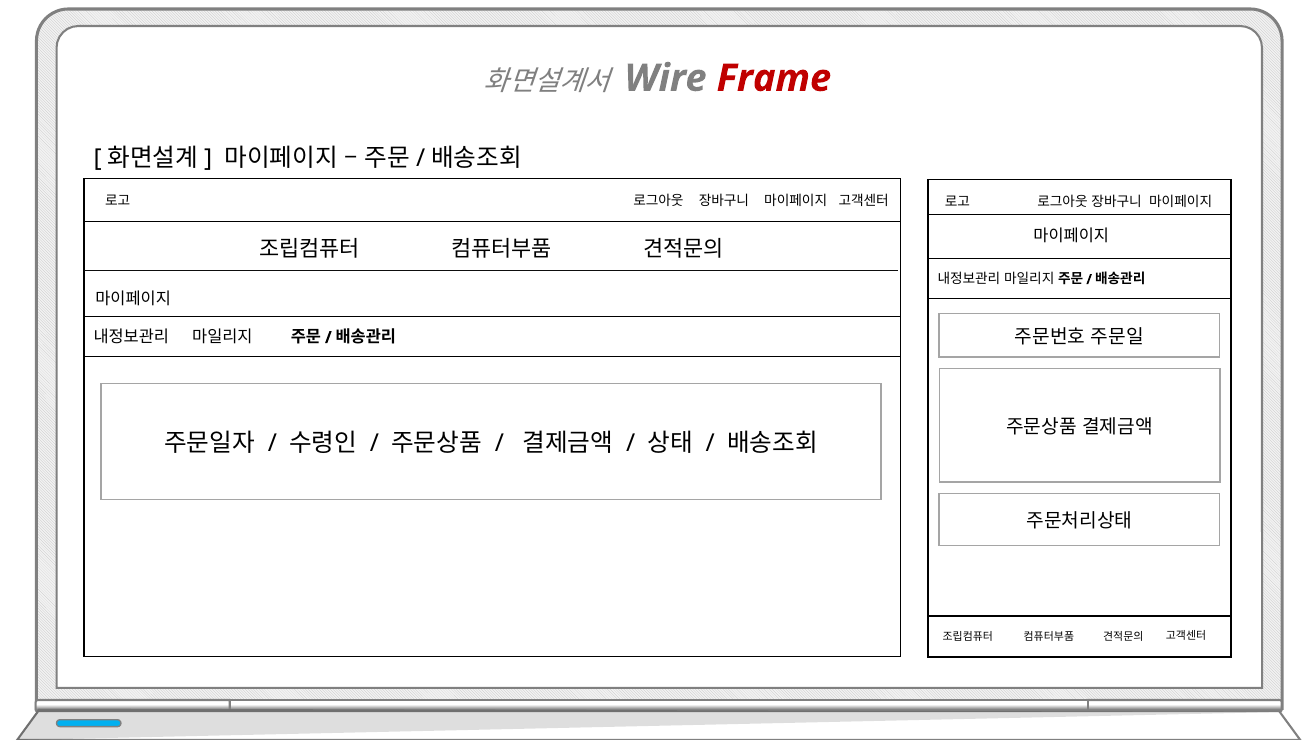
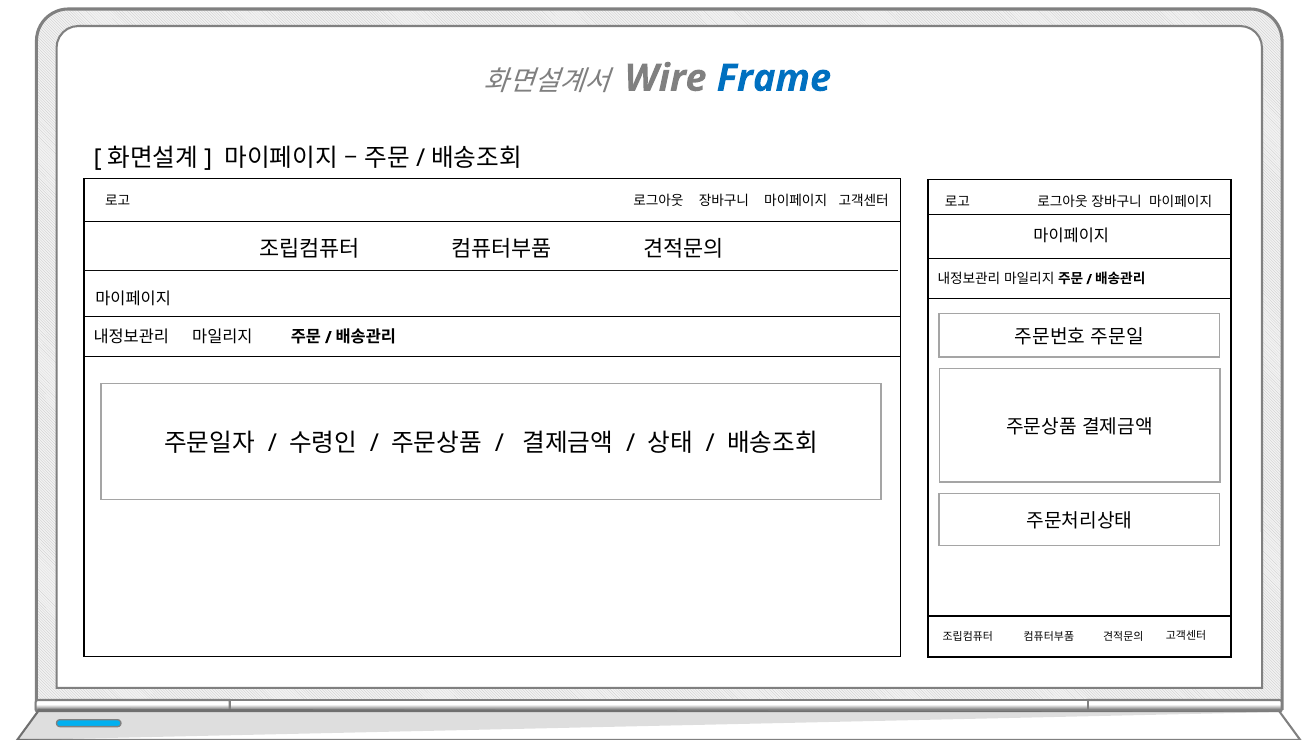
Frame colour: red -> blue (774, 78)
